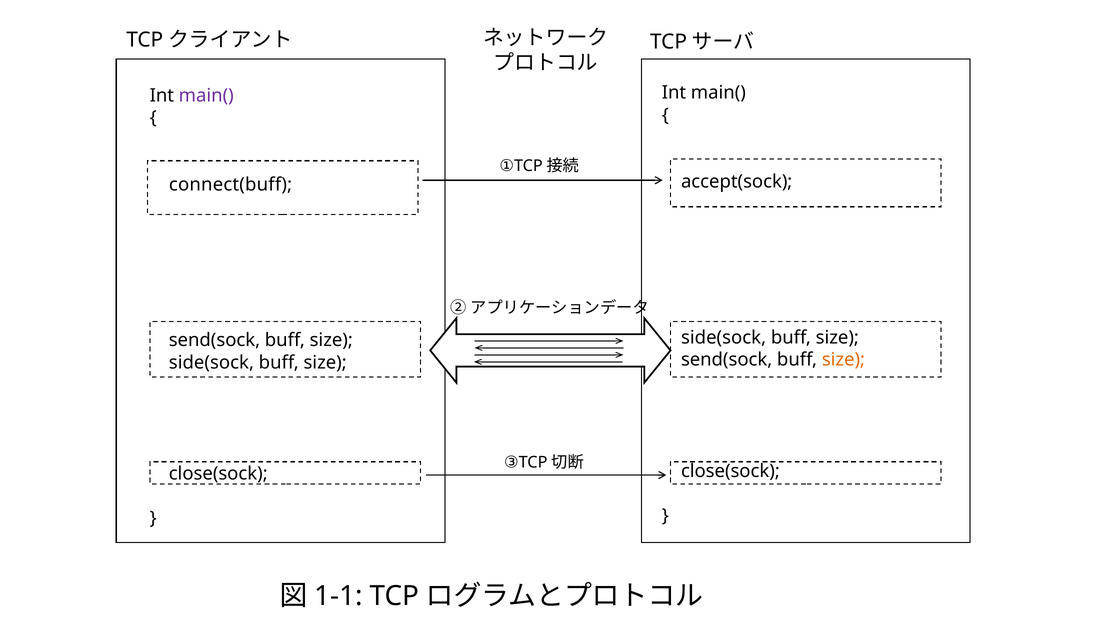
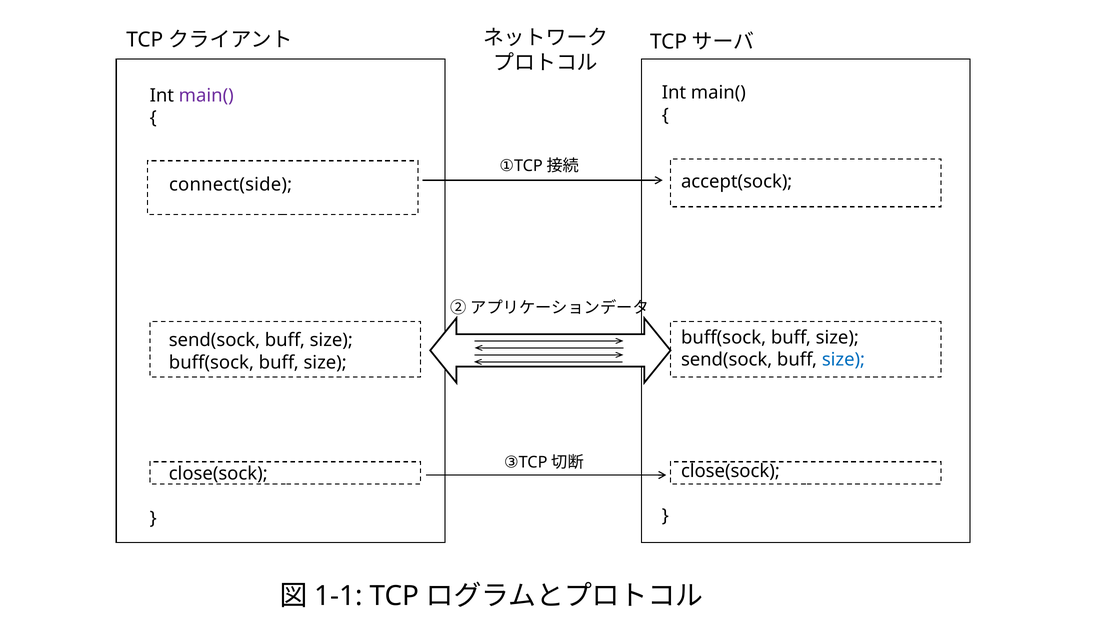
connect(buff: connect(buff -> connect(side (231, 184)
side(sock: side(sock -> buff(sock (724, 338)
size colour: orange -> blue (843, 360)
side(sock: side(sock -> buff(sock (211, 362)
